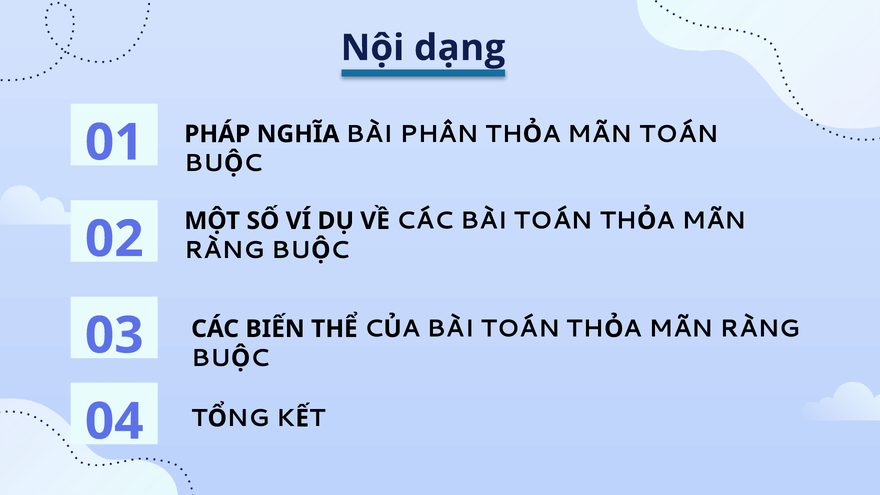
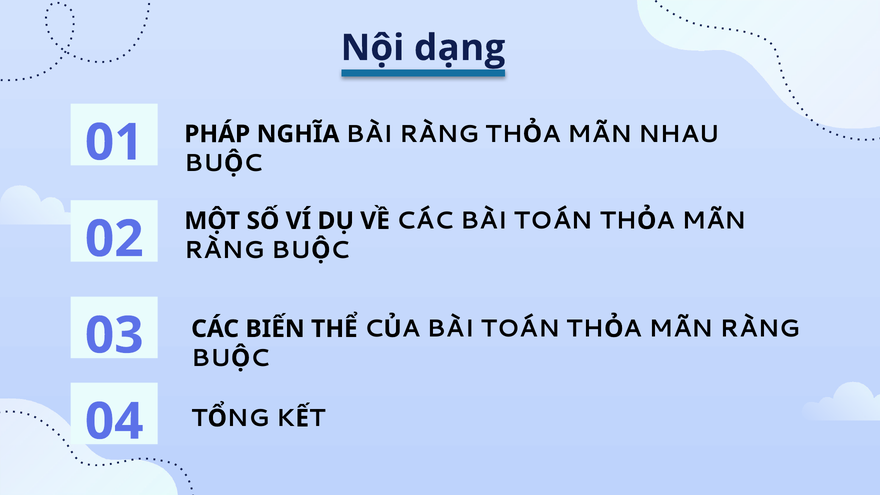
BÀI PHÂN: PHÂN -> RÀNG (439, 134)
MÃN TOÁN: TOÁN -> NHAU (679, 134)
